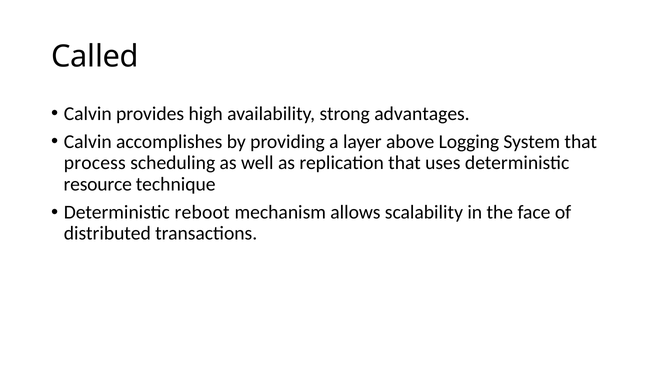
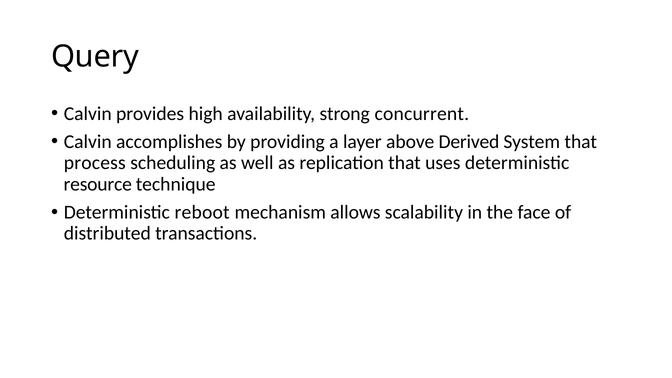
Called: Called -> Query (95, 56)
advantages: advantages -> concurrent (422, 114)
Logging: Logging -> Derived (469, 142)
